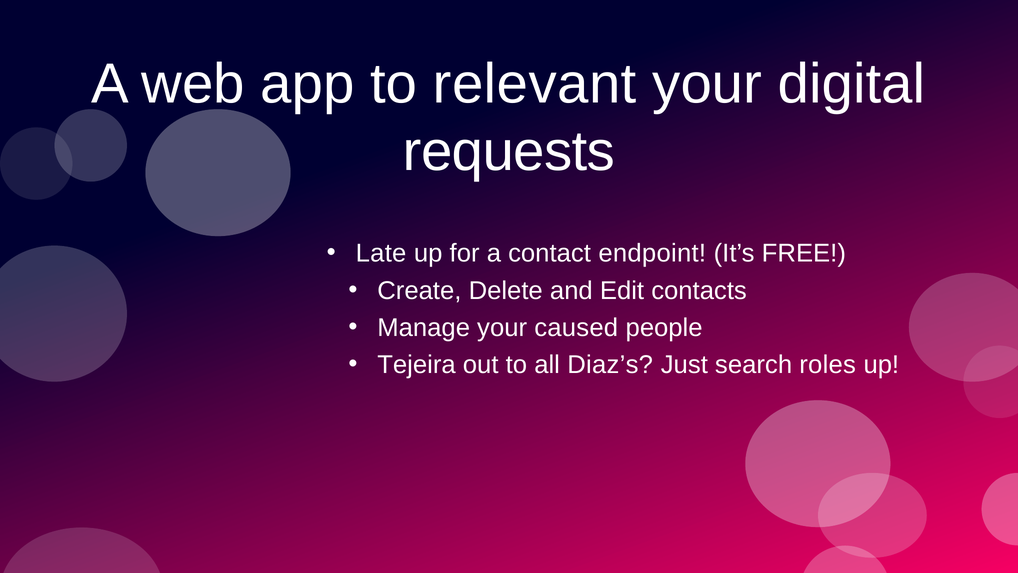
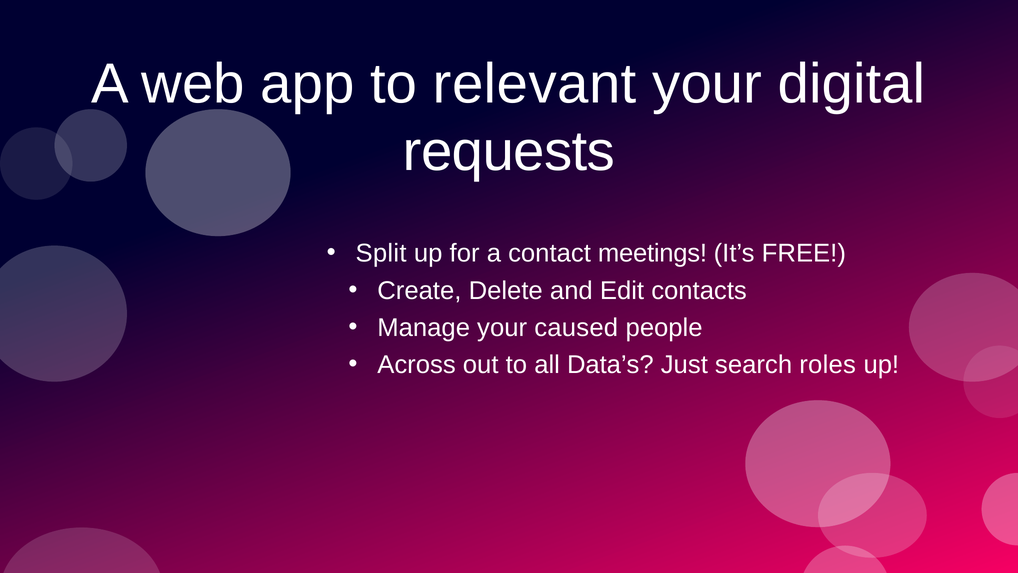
Late: Late -> Split (381, 253)
endpoint: endpoint -> meetings (652, 253)
Tejeira: Tejeira -> Across (417, 365)
Diaz’s: Diaz’s -> Data’s (610, 365)
